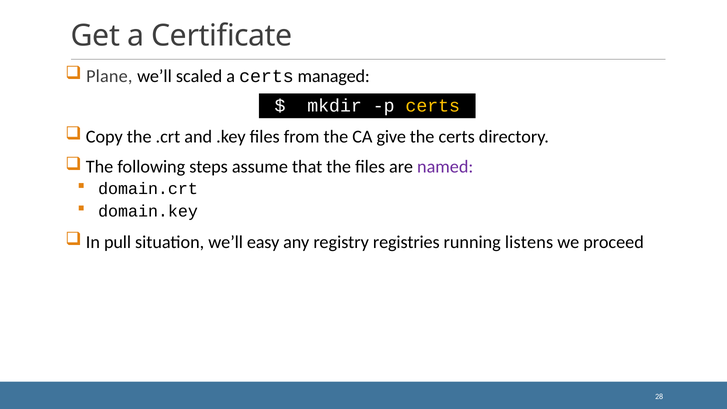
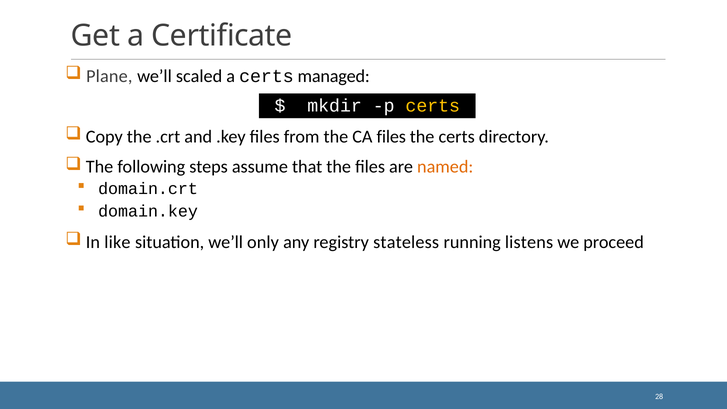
CA give: give -> files (391, 136)
named colour: purple -> orange (445, 167)
pull: pull -> like (117, 242)
easy: easy -> only (263, 242)
registries: registries -> stateless (406, 242)
